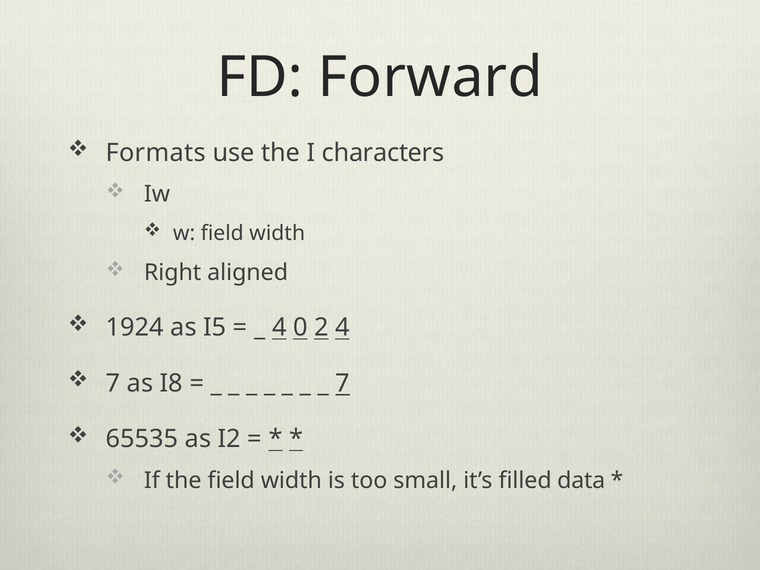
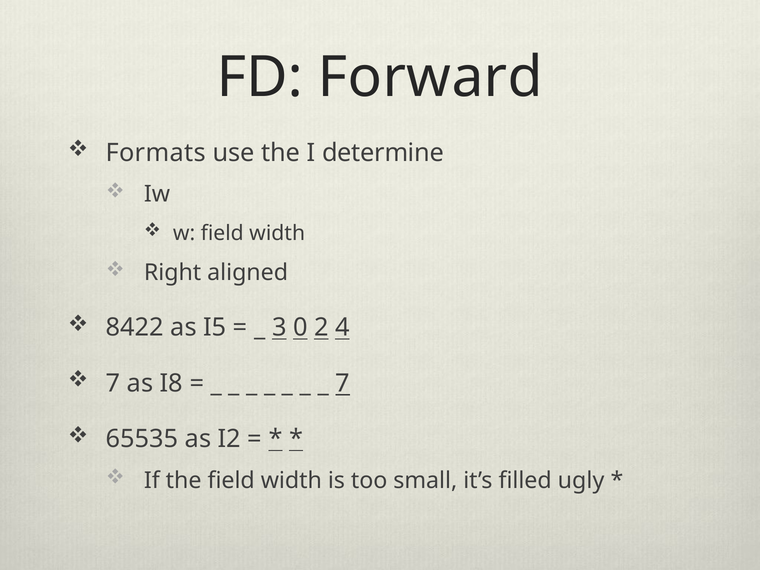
characters: characters -> determine (383, 153)
1924: 1924 -> 8422 (135, 327)
4: 4 -> 3 (279, 327)
data: data -> ugly (581, 481)
